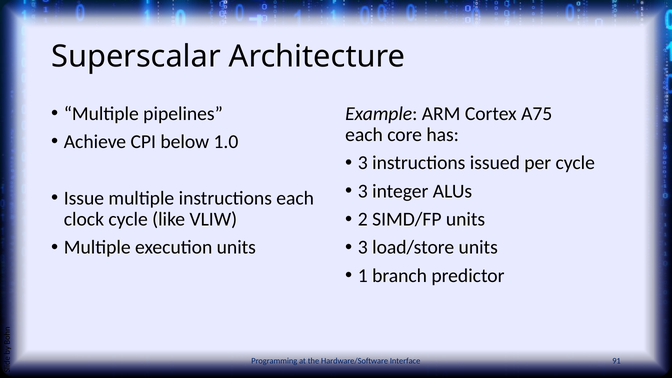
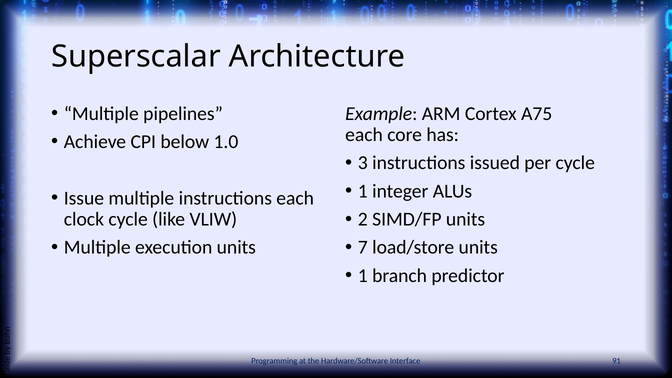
3: 3 -> 1 (363, 191)
3: 3 -> 7 (363, 247)
